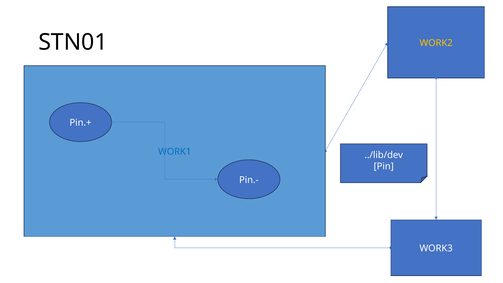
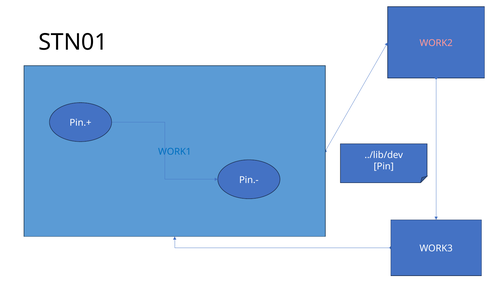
WORK2 colour: yellow -> pink (436, 43)
